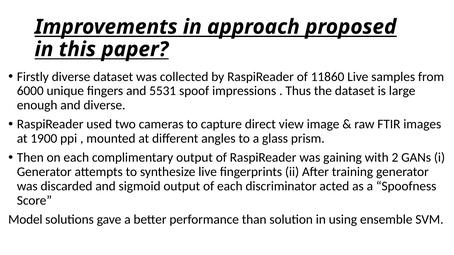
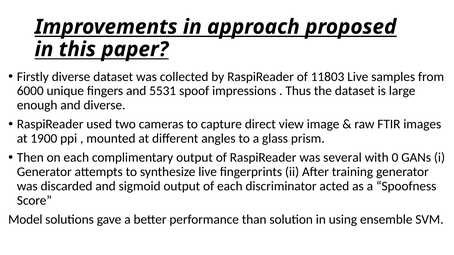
11860: 11860 -> 11803 (328, 77)
gaining: gaining -> several (342, 158)
2: 2 -> 0 (395, 158)
